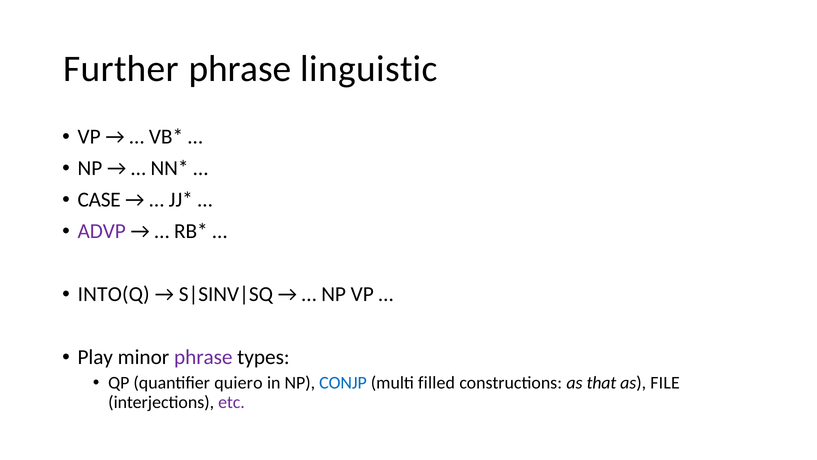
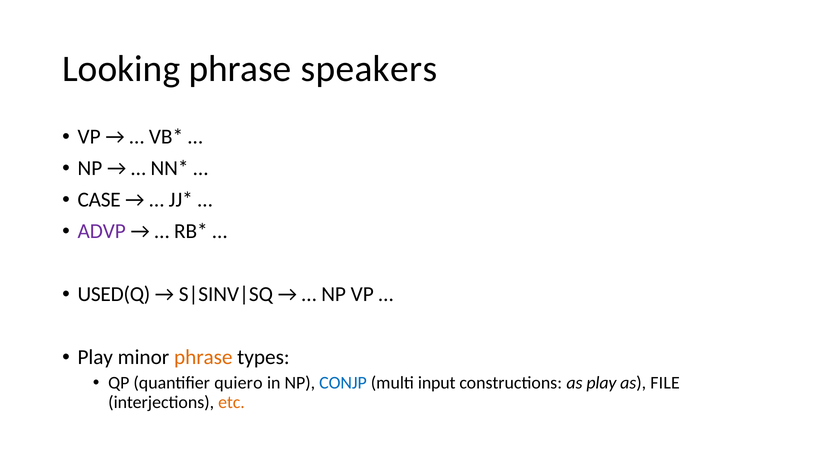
Further: Further -> Looking (121, 69)
linguistic: linguistic -> speakers (369, 69)
INTO(Q: INTO(Q -> USED(Q (114, 294)
phrase colour: purple -> orange (203, 357)
filled: filled -> input (437, 383)
as that: that -> play (601, 383)
etc colour: purple -> orange (231, 402)
